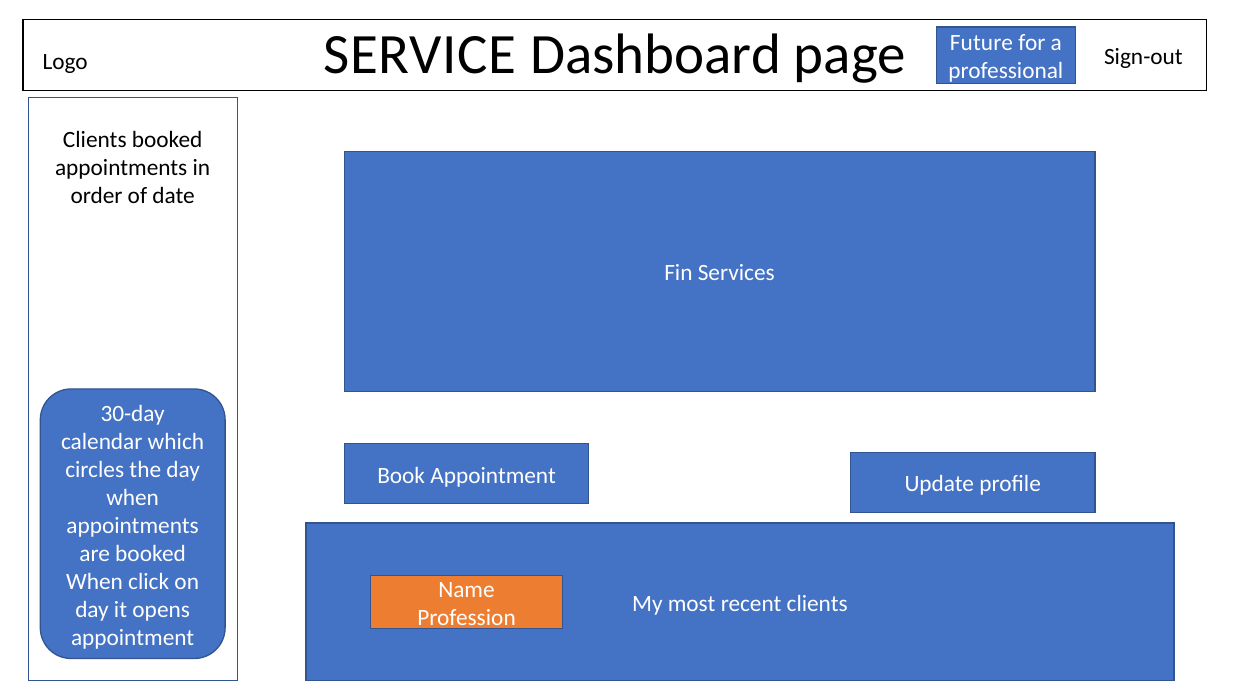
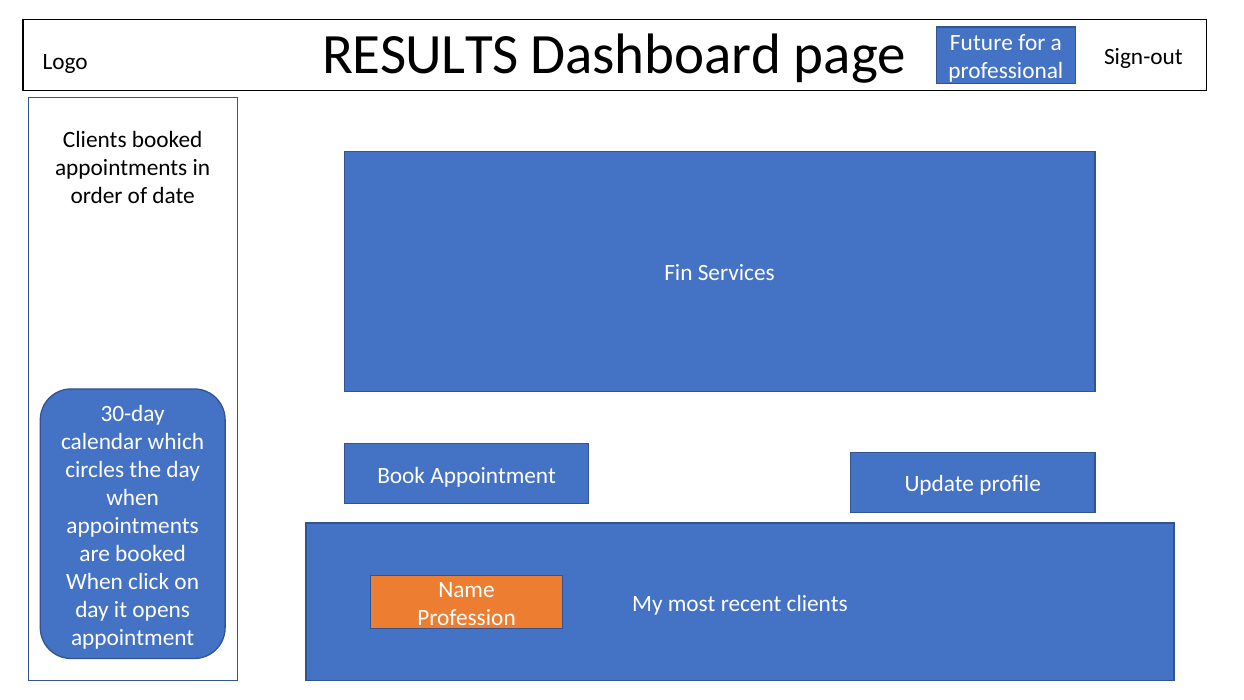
SERVICE: SERVICE -> RESULTS (420, 55)
